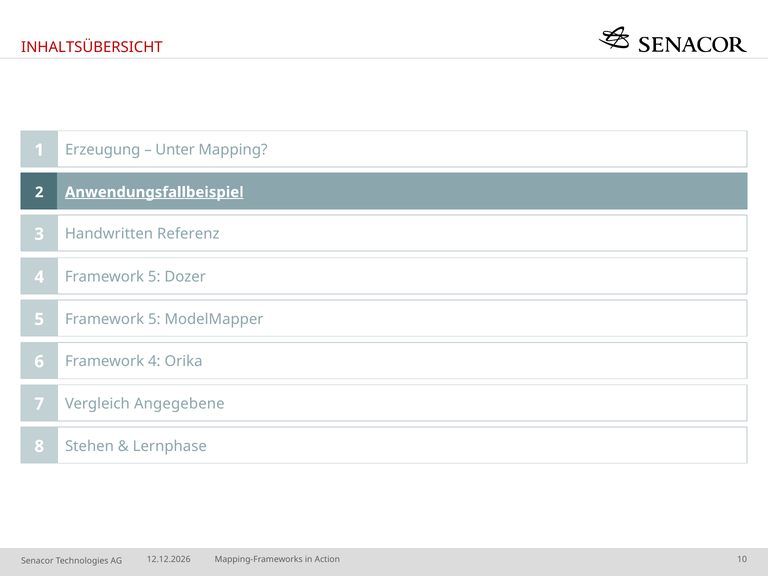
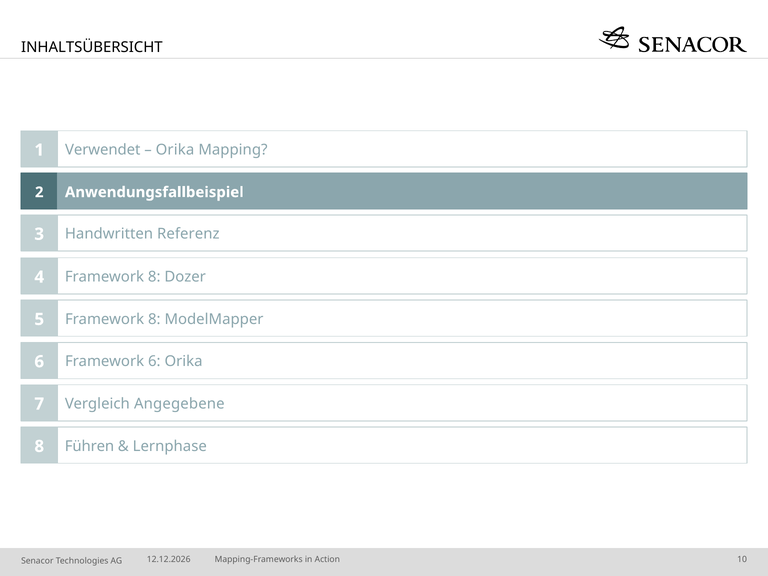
INHALTSÜBERSICHT colour: red -> black (92, 47)
Erzeugung: Erzeugung -> Verwendet (103, 150)
Unter: Unter -> Orika (175, 150)
Anwendungsfallbeispiel underline: present -> none (154, 192)
4 Framework 5: 5 -> 8 (154, 277)
5 Framework 5: 5 -> 8 (154, 319)
Framework 4: 4 -> 6 (154, 362)
Stehen: Stehen -> Führen (90, 446)
